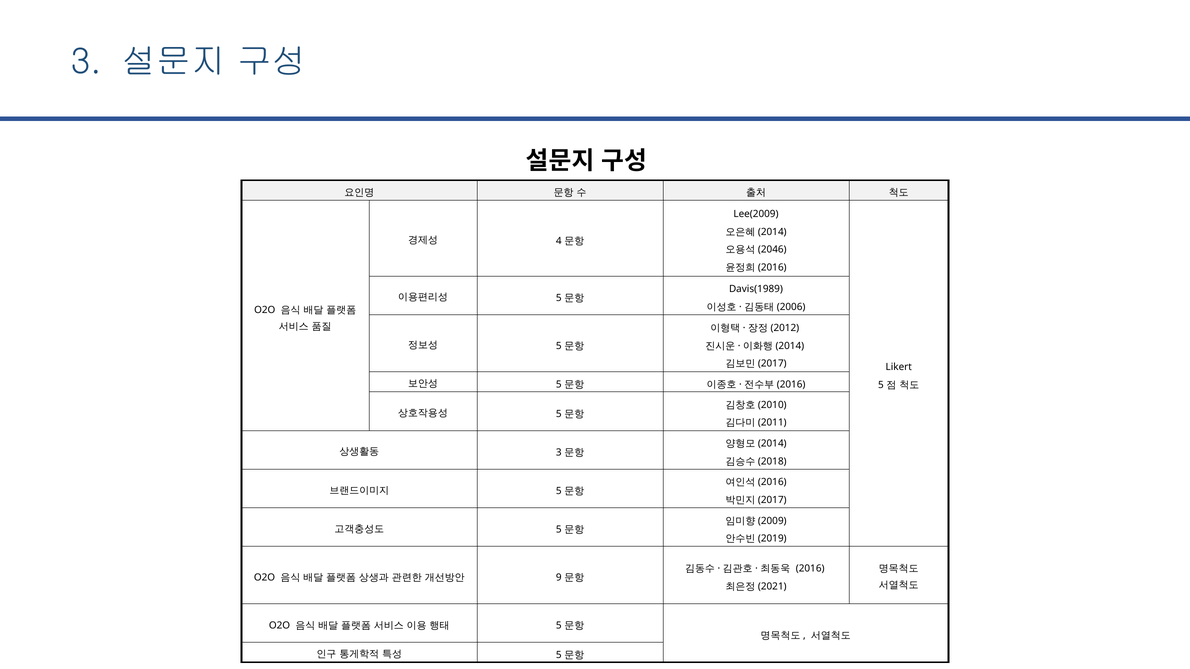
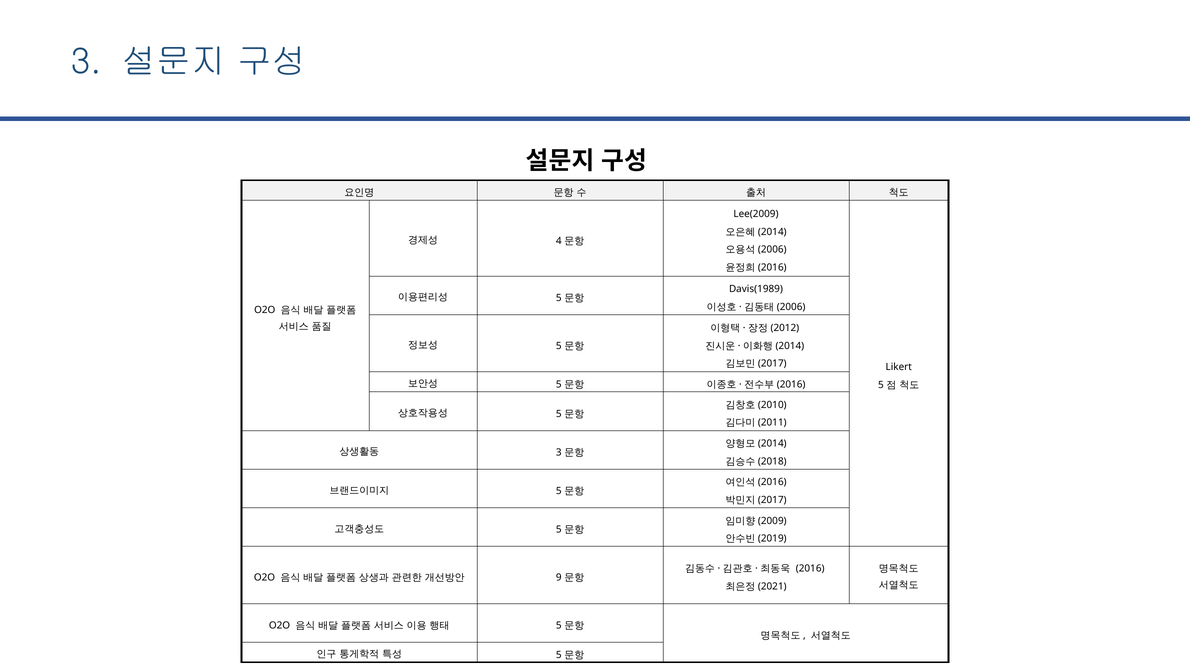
2046: 2046 -> 2006 (772, 250)
